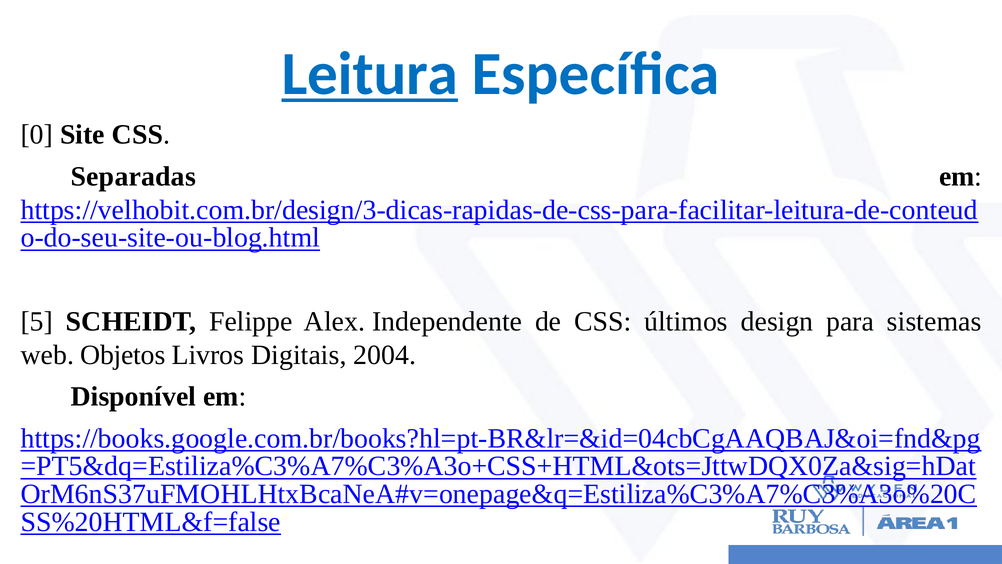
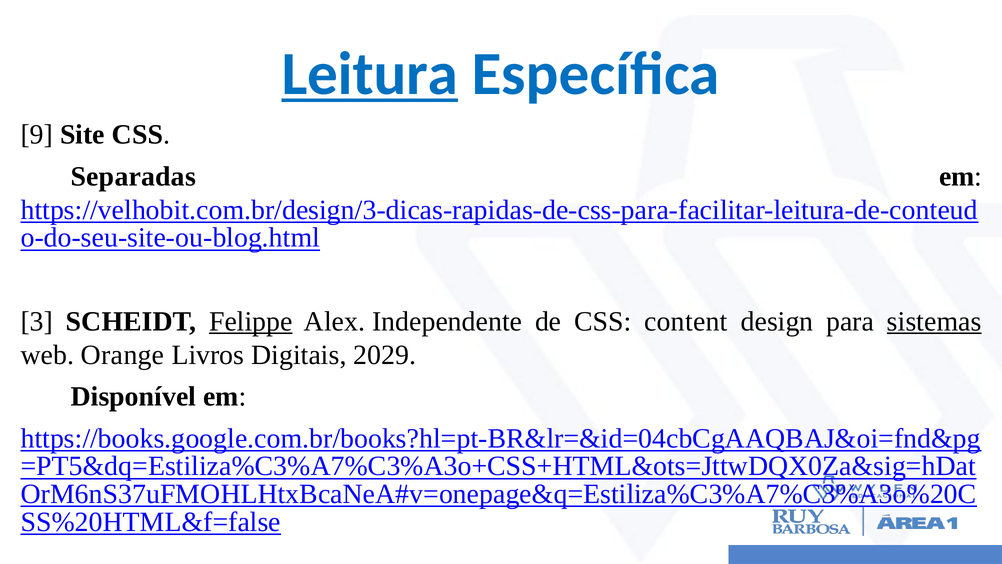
0: 0 -> 9 (37, 135)
5: 5 -> 3 (37, 321)
Felippe underline: none -> present (251, 321)
últimos: últimos -> content (686, 321)
sistemas underline: none -> present (934, 321)
Objetos: Objetos -> Orange (123, 355)
2004: 2004 -> 2029 (385, 355)
